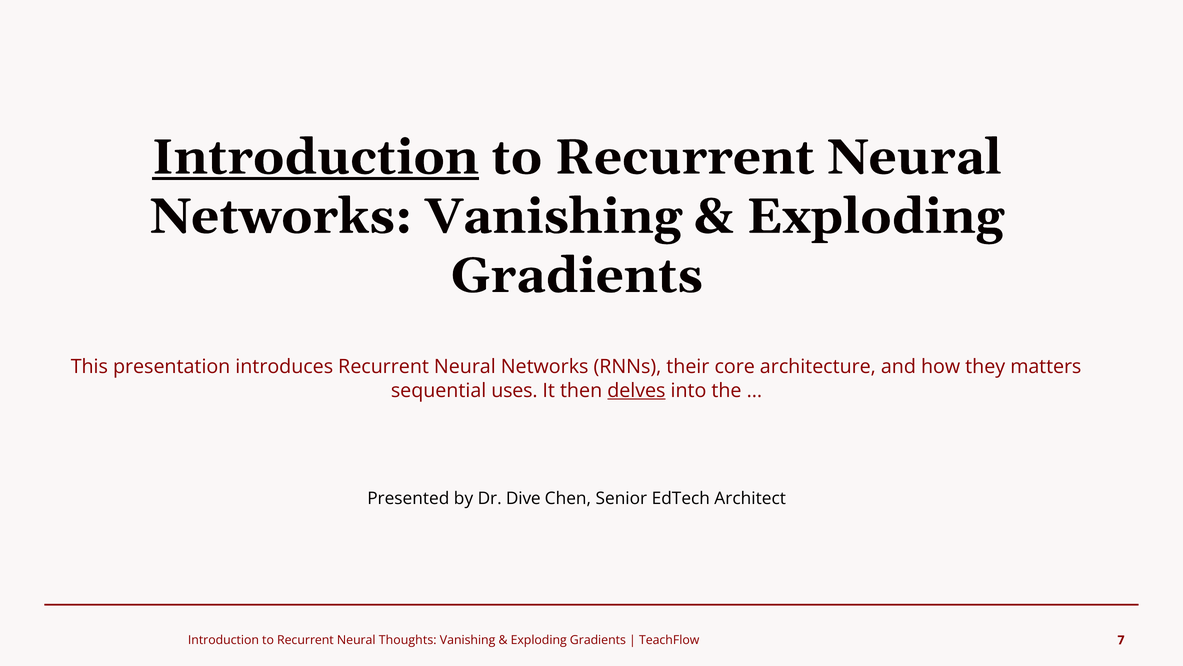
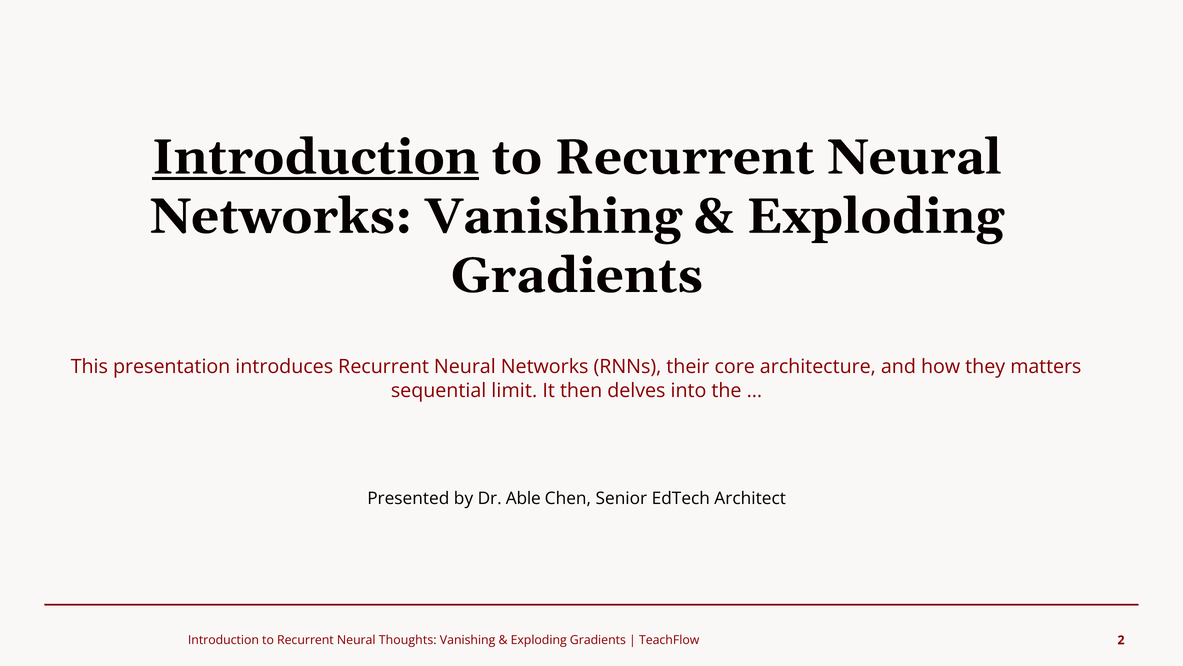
uses: uses -> limit (514, 390)
delves underline: present -> none (636, 390)
Dive: Dive -> Able (523, 498)
7: 7 -> 2 (1121, 640)
